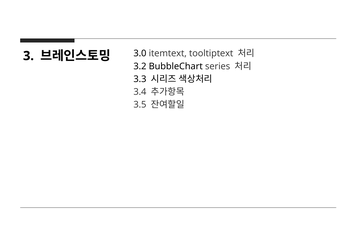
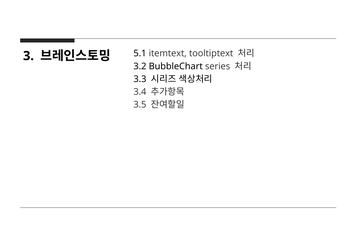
3.0: 3.0 -> 5.1 (140, 53)
